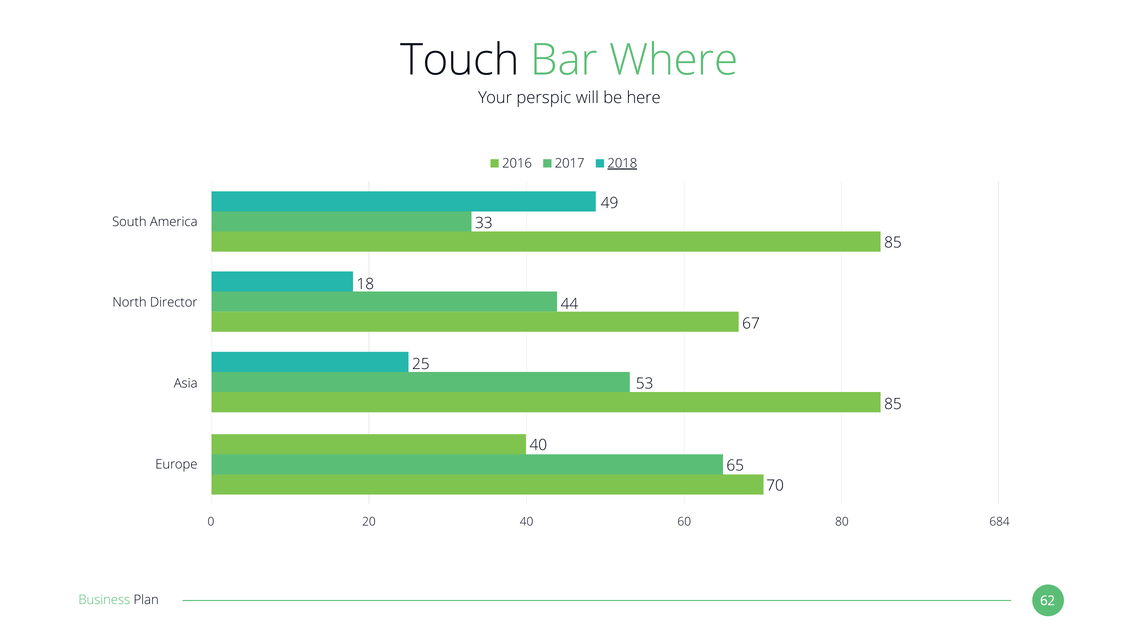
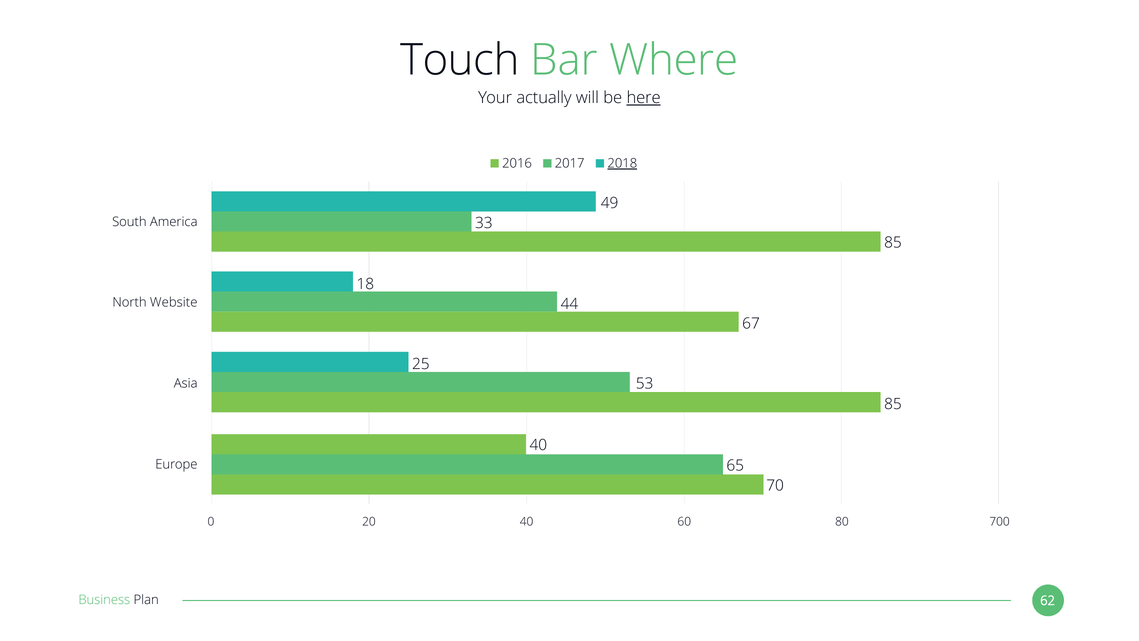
perspic: perspic -> actually (544, 98)
here underline: none -> present (644, 98)
Director: Director -> Website (174, 302)
684: 684 -> 700 (1000, 522)
